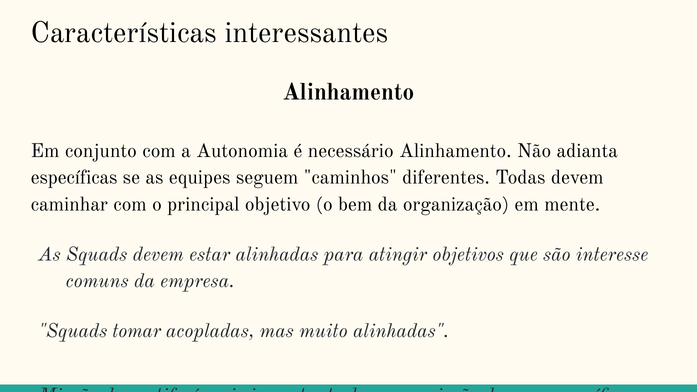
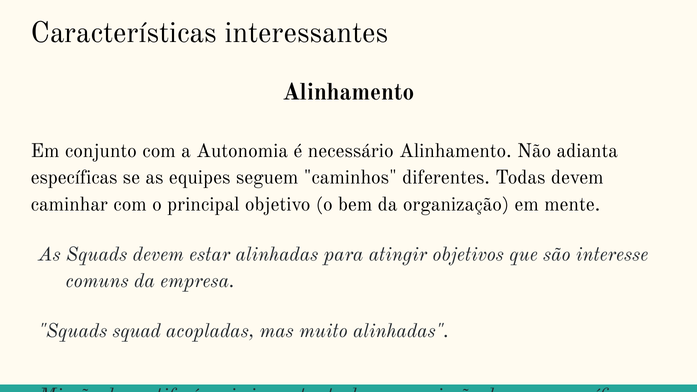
Squads tomar: tomar -> squad (137, 331)
